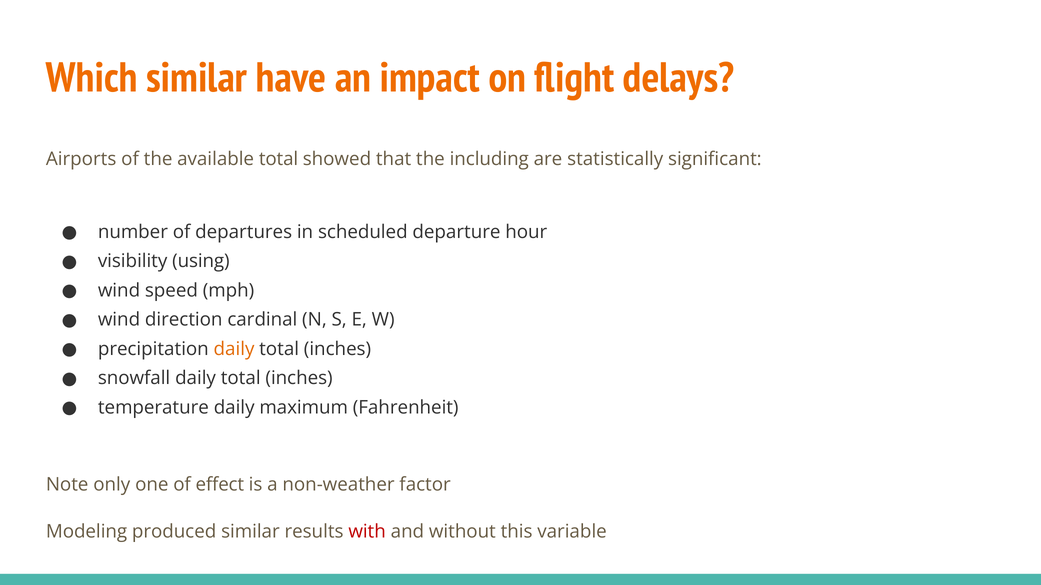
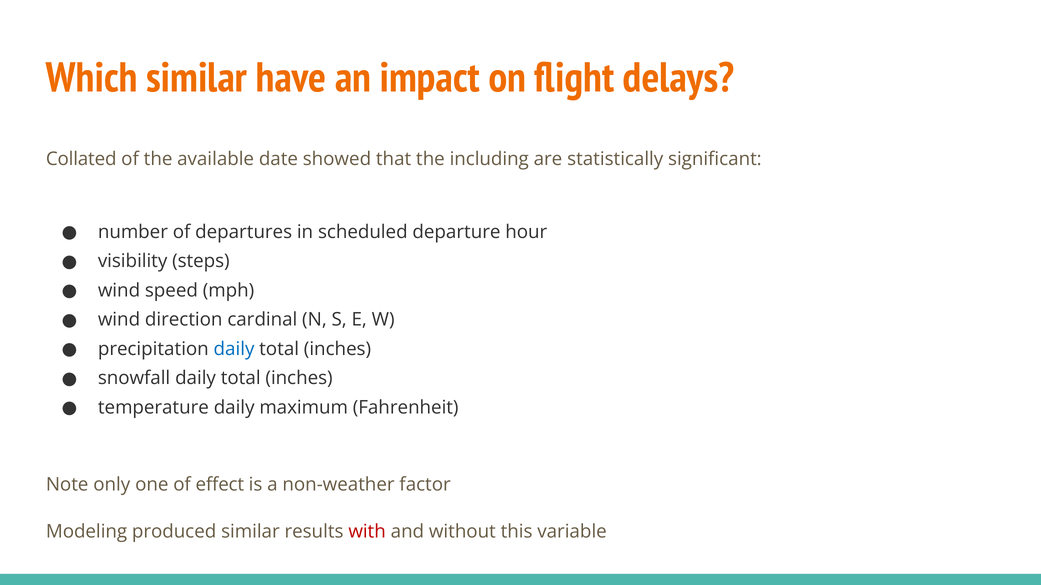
Airports: Airports -> Collated (81, 159)
available total: total -> date (278, 159)
using: using -> steps (201, 261)
daily colour: orange -> blue (234, 349)
